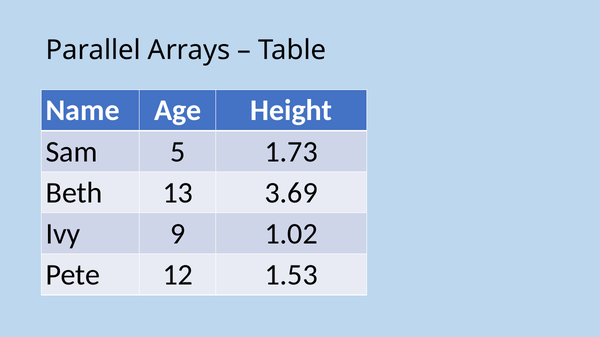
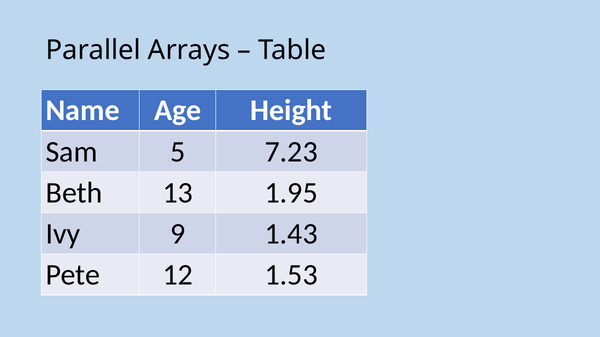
1.73: 1.73 -> 7.23 (291, 152)
3.69: 3.69 -> 1.95 (291, 193)
1.02: 1.02 -> 1.43 (291, 234)
